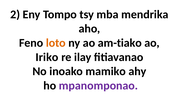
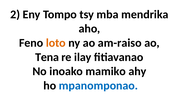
am-tiako: am-tiako -> am-raiso (120, 43)
Iriko: Iriko -> Tena (47, 57)
mpanomponao colour: purple -> blue (98, 86)
